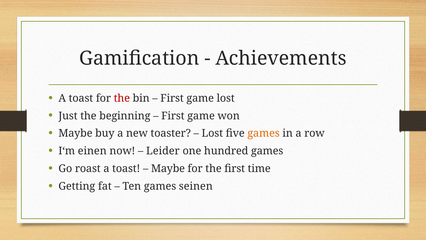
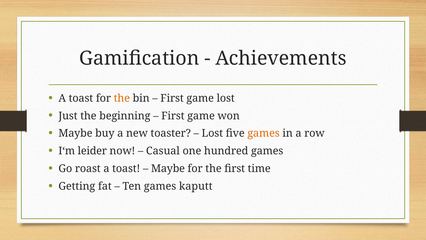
the colour: red -> orange (122, 98)
einen: einen -> leider (92, 151)
Leider: Leider -> Casual (163, 151)
seinen: seinen -> kaputt (196, 186)
